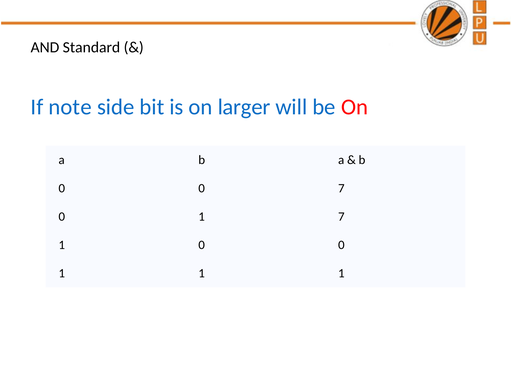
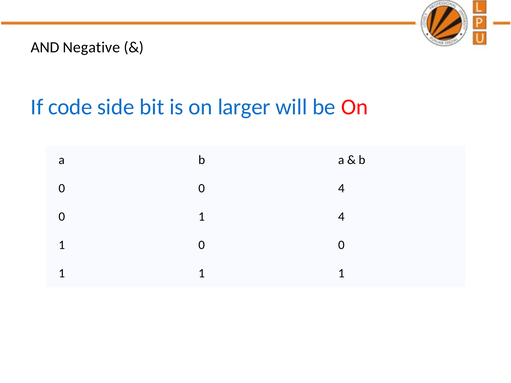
Standard: Standard -> Negative (91, 47)
note: note -> code (70, 107)
0 7: 7 -> 4 (341, 188)
1 7: 7 -> 4 (341, 217)
